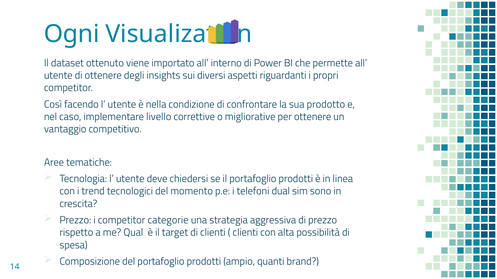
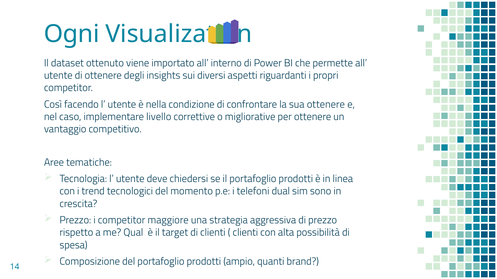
sua prodotto: prodotto -> ottenere (326, 105)
categorie: categorie -> maggiore (168, 221)
